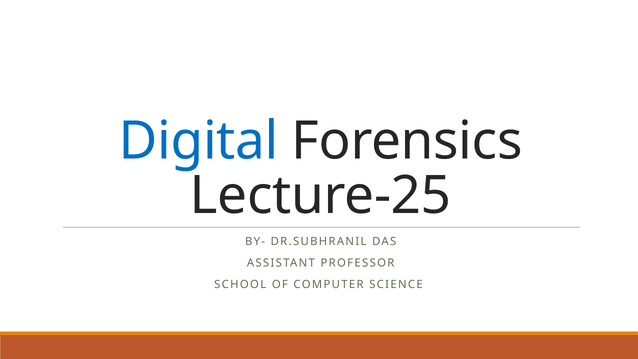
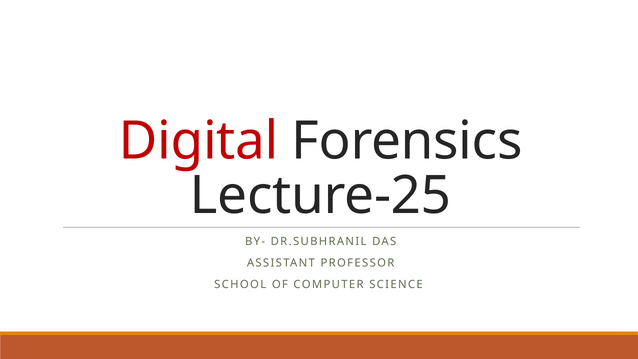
Digital colour: blue -> red (199, 141)
